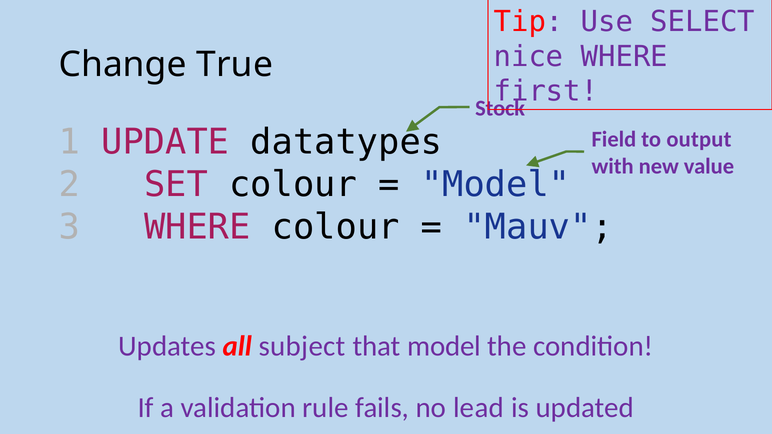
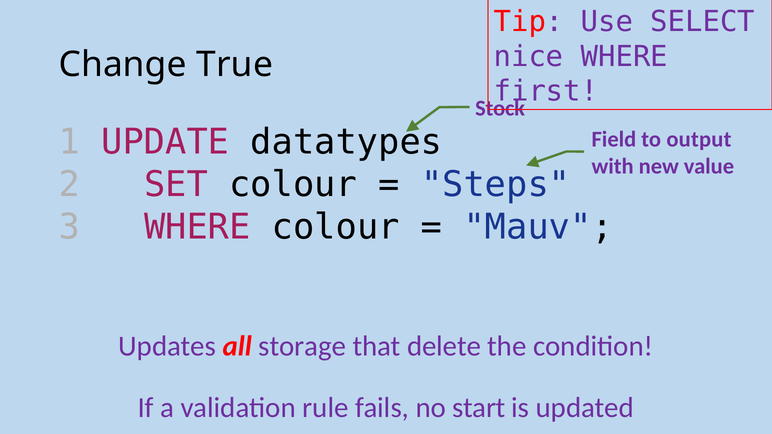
Model: Model -> Steps (496, 185)
subject: subject -> storage (302, 346)
that model: model -> delete (444, 346)
lead: lead -> start (479, 408)
